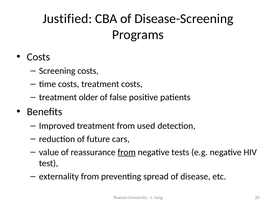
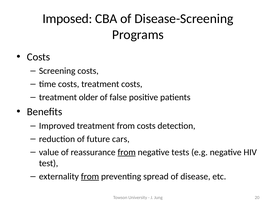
Justified: Justified -> Imposed (67, 19)
from used: used -> costs (146, 126)
from underline: none -> present (90, 176)
